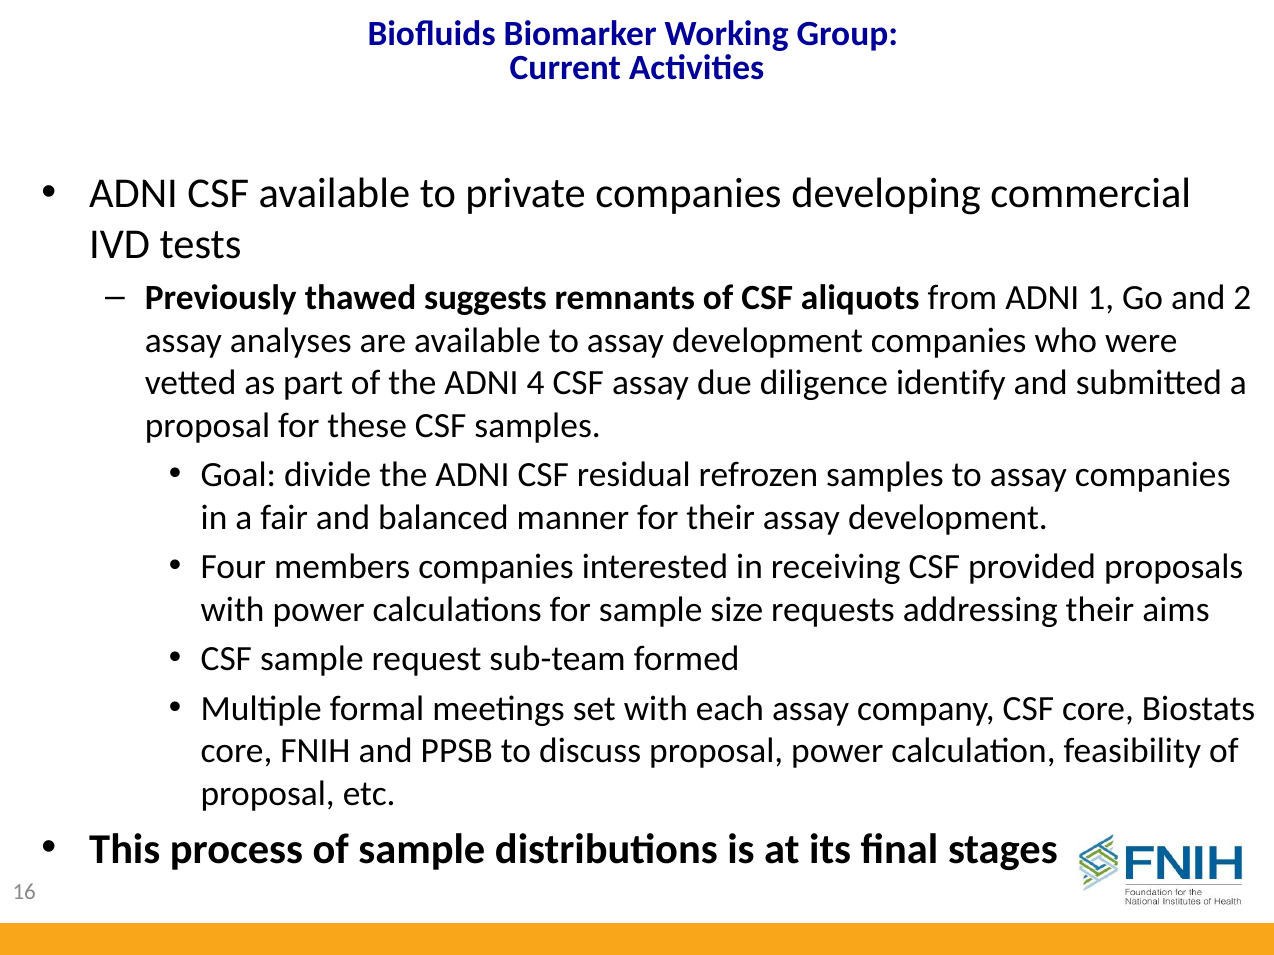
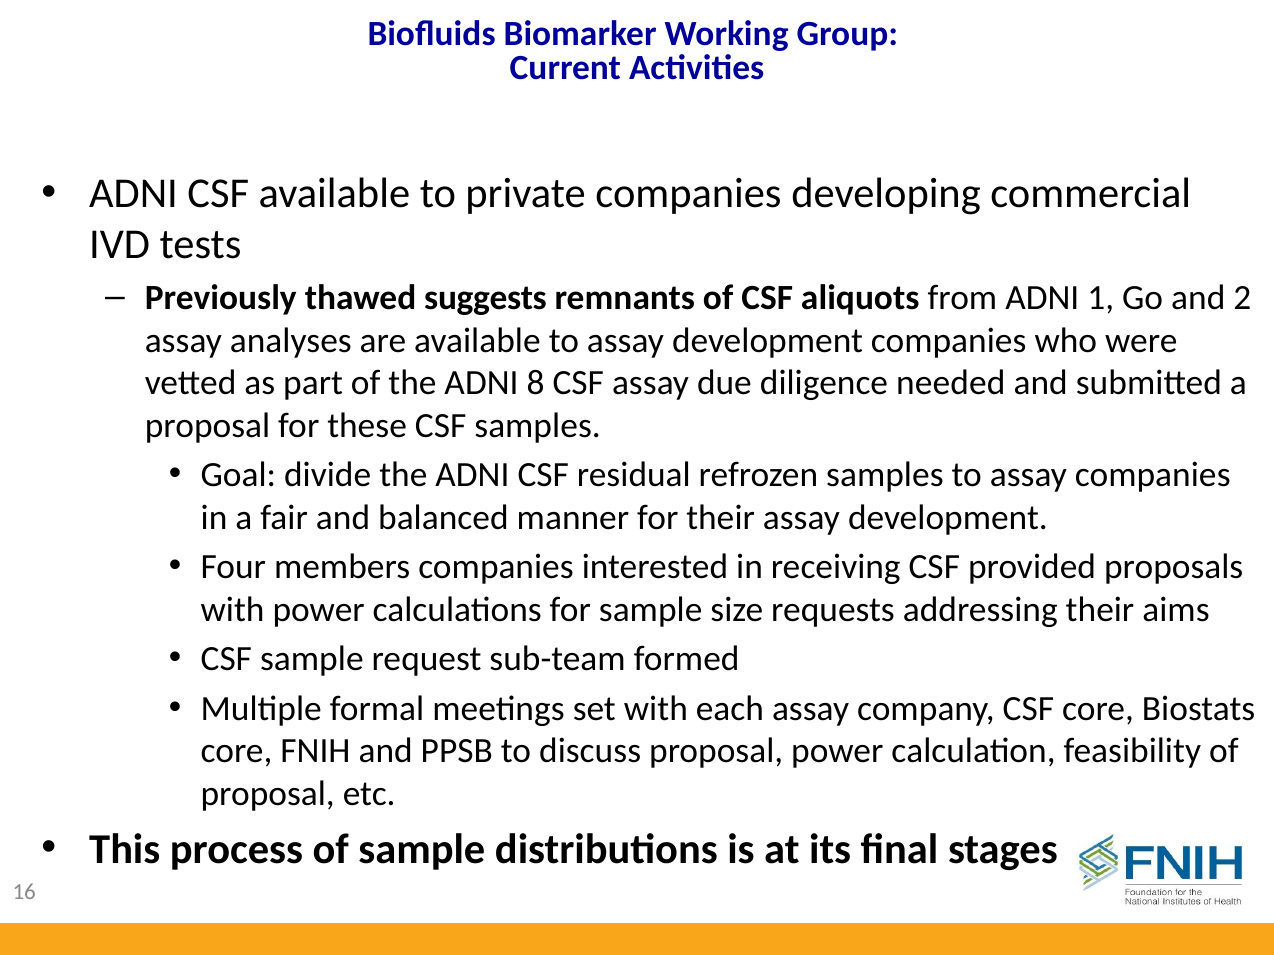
4: 4 -> 8 (536, 383)
identify: identify -> needed (951, 383)
